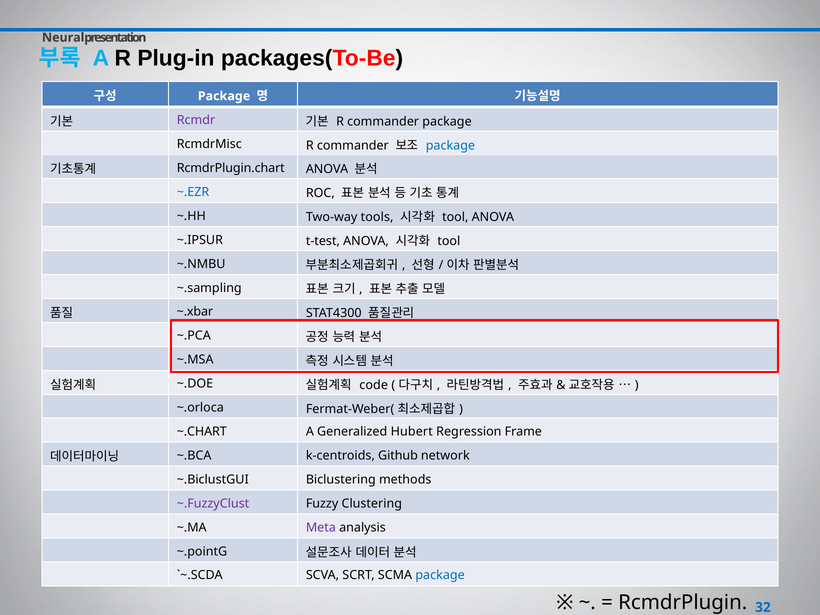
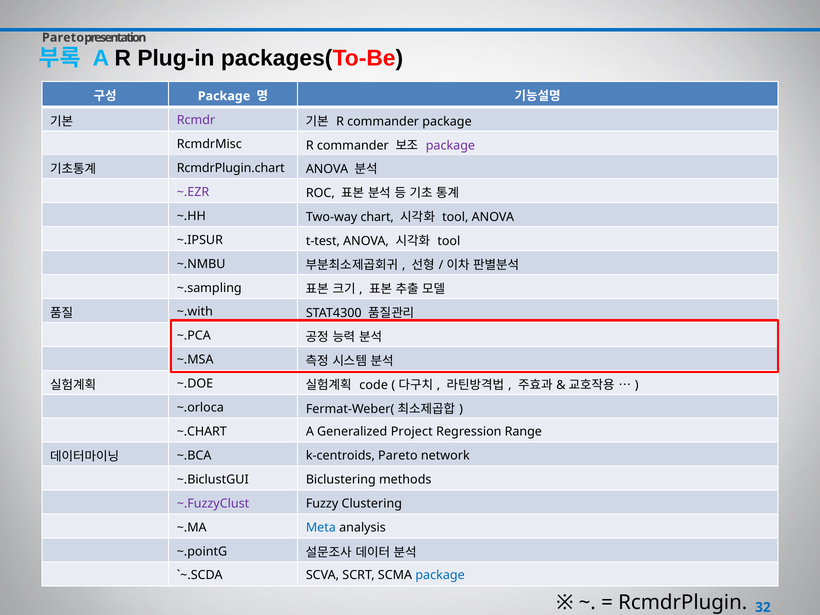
Neural: Neural -> Pareto (63, 38)
package colour: blue -> purple (450, 145)
~.EZR colour: blue -> purple (193, 192)
tools: tools -> chart (377, 217)
~.xbar: ~.xbar -> ~.with (195, 312)
Hubert: Hubert -> Project (412, 432)
Frame: Frame -> Range (523, 432)
k-centroids Github: Github -> Pareto (398, 456)
Meta colour: purple -> blue (321, 527)
